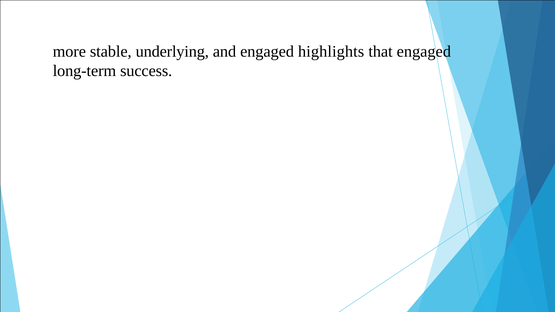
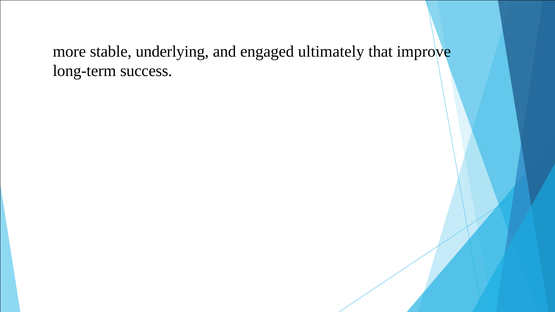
highlights: highlights -> ultimately (331, 51)
that engaged: engaged -> improve (424, 51)
